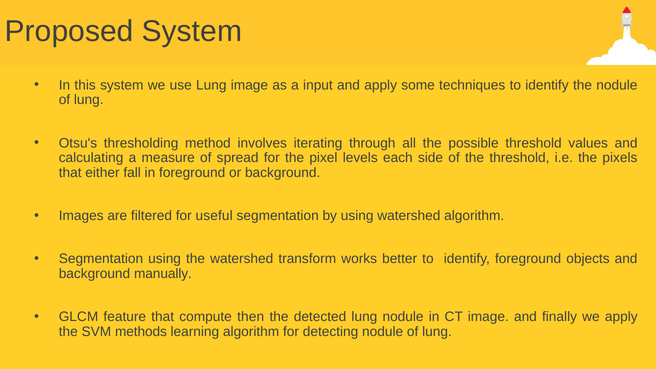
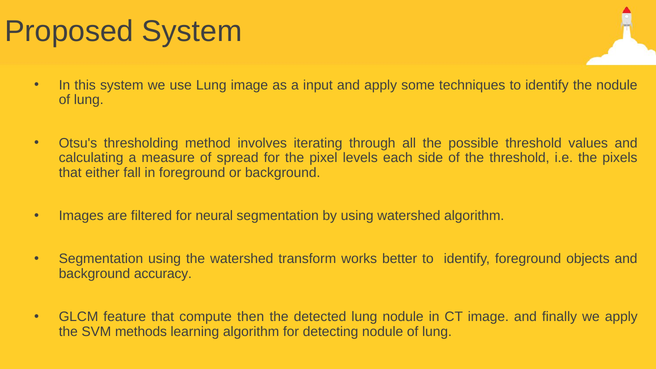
useful: useful -> neural (214, 216)
manually: manually -> accuracy (163, 274)
